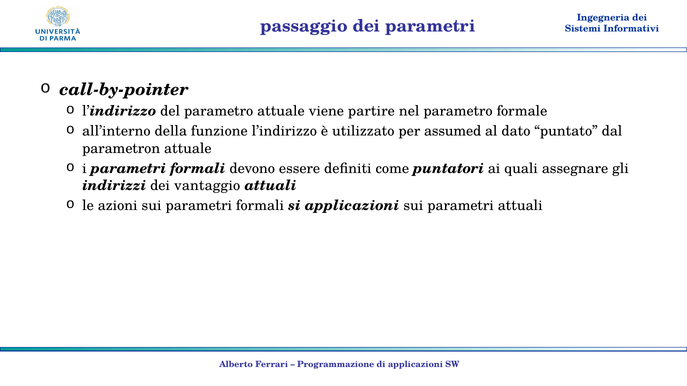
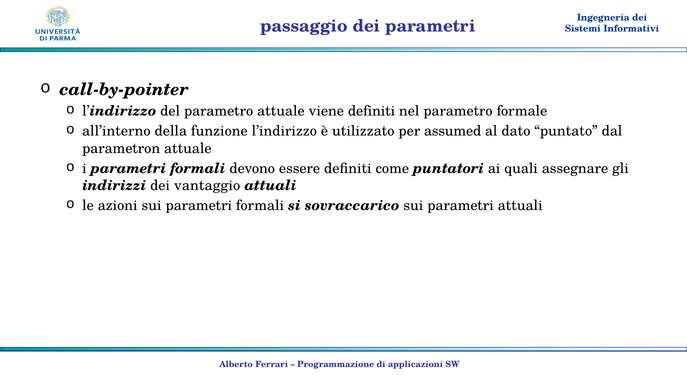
viene partire: partire -> definiti (372, 111)
si applicazioni: applicazioni -> sovraccarico (352, 206)
